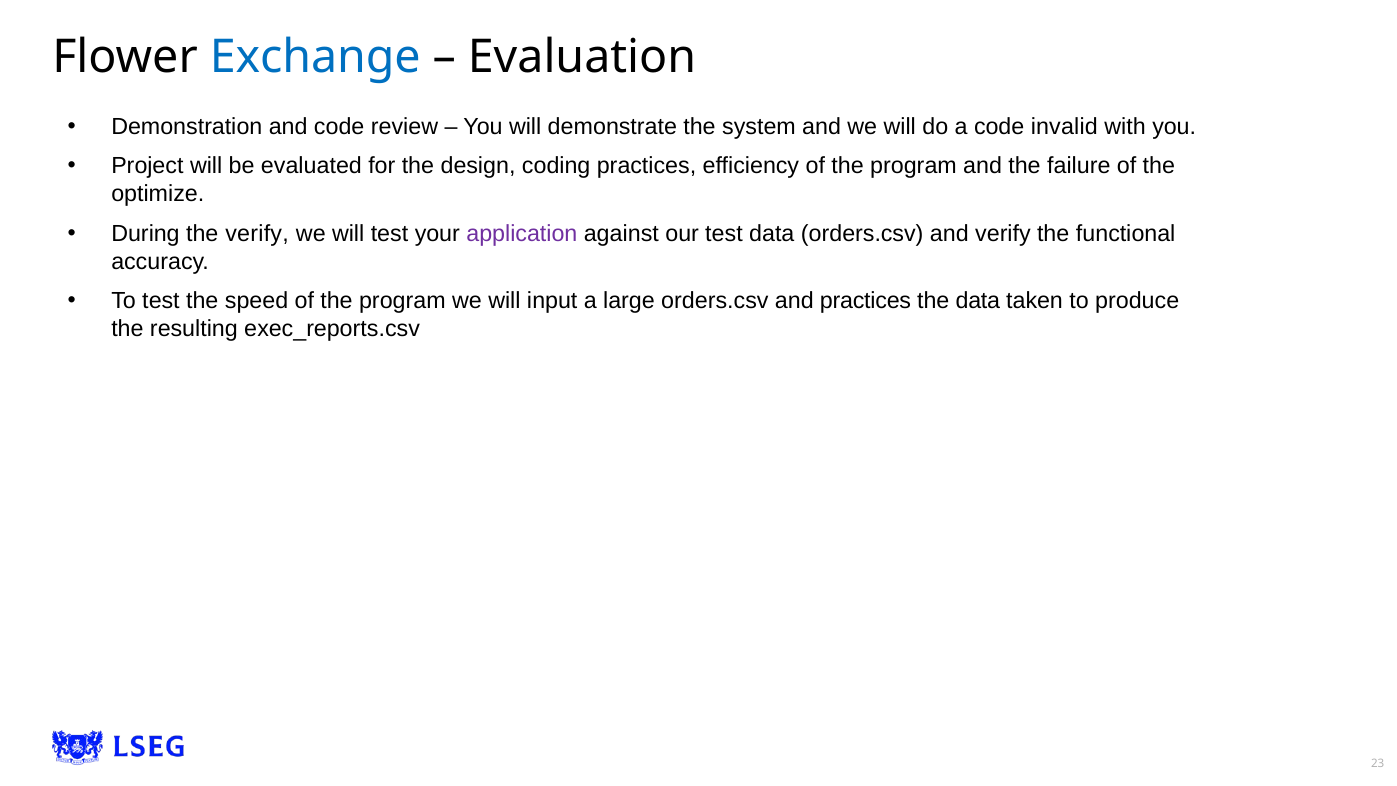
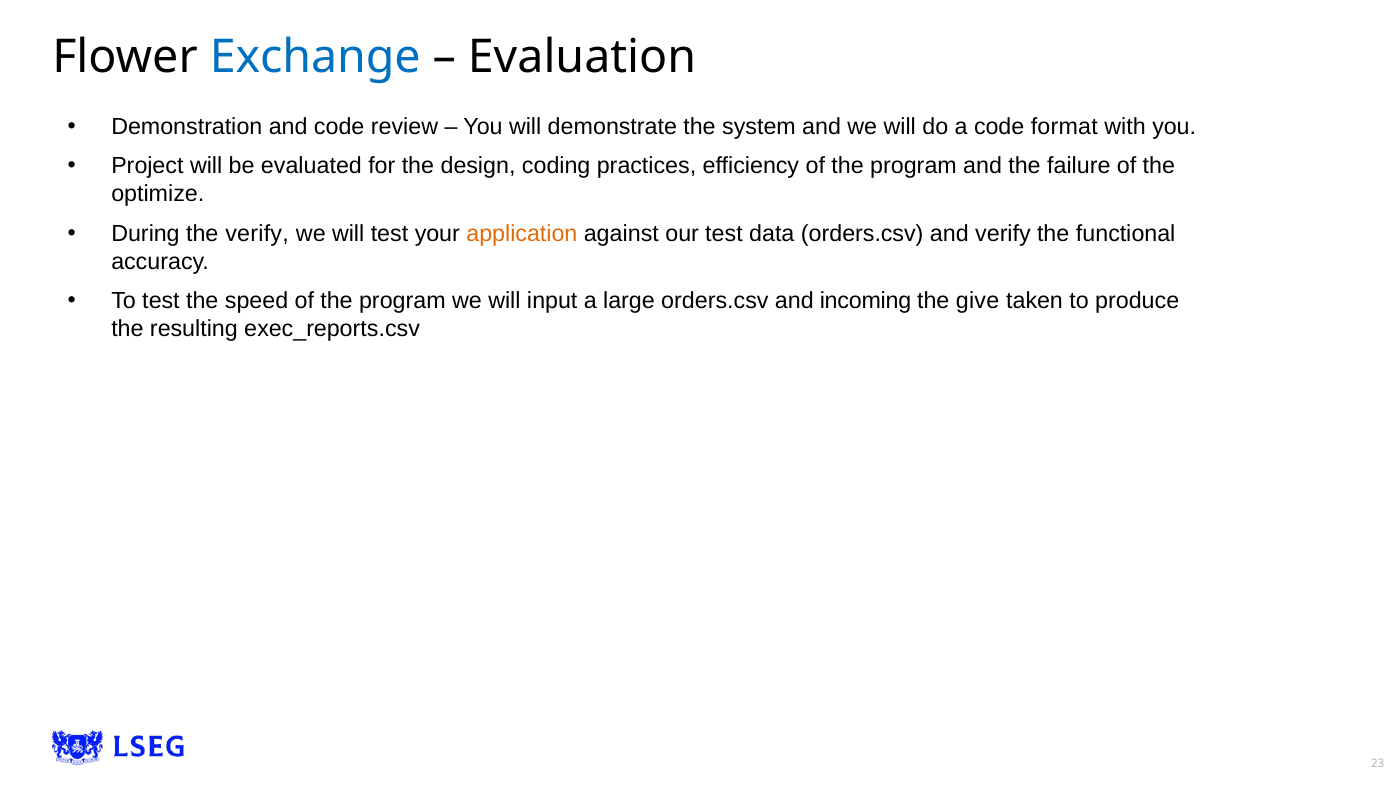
invalid: invalid -> format (1064, 127)
application colour: purple -> orange (522, 234)
and practices: practices -> incoming (866, 301)
the data: data -> give (978, 301)
